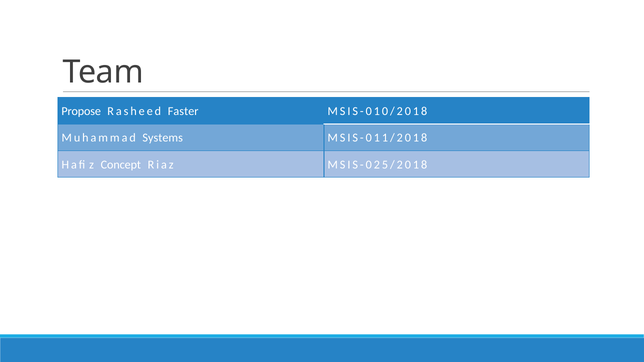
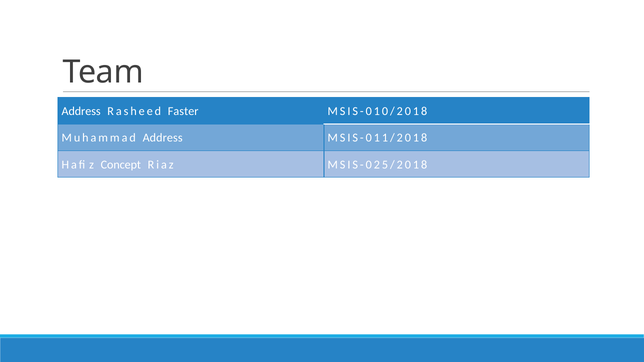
Propose: Propose -> Address (81, 111)
Muhammad Systems: Systems -> Address (163, 138)
